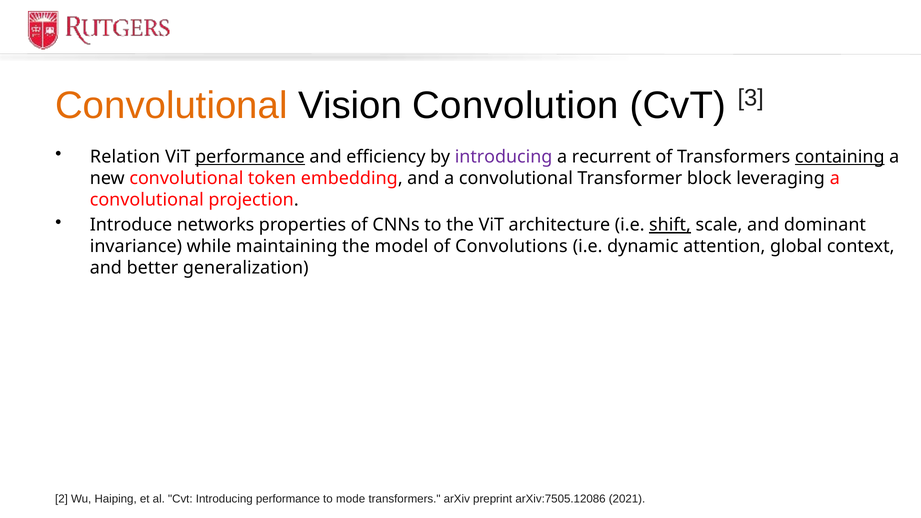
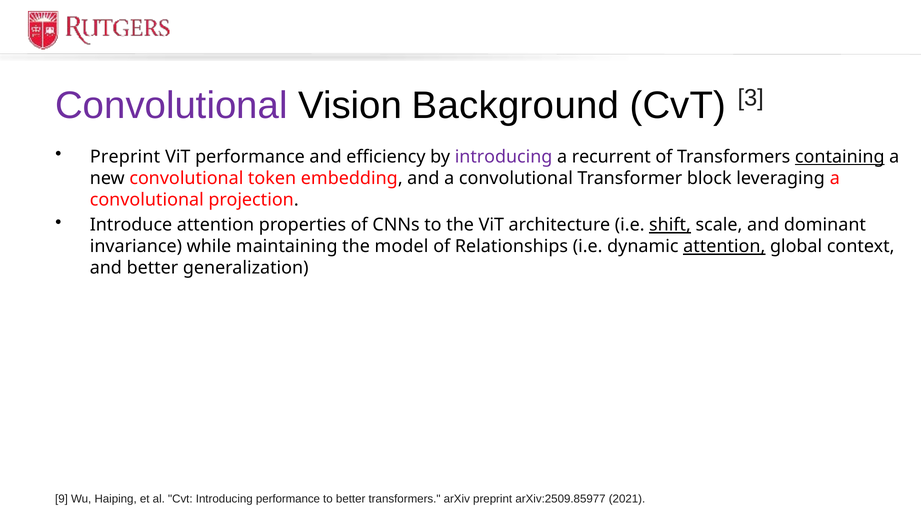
Convolutional colour: orange -> purple (171, 105)
Convolution: Convolution -> Background (515, 105)
Relation: Relation -> Preprint (125, 157)
performance underline: present -> none (250, 157)
Introduce networks: networks -> attention (215, 225)
Convolutions: Convolutions -> Relationships (511, 247)
attention underline: none -> present (724, 247)
2: 2 -> 9 (61, 499)
to mode: mode -> better (351, 499)
arXiv:7505.12086: arXiv:7505.12086 -> arXiv:2509.85977 (561, 499)
